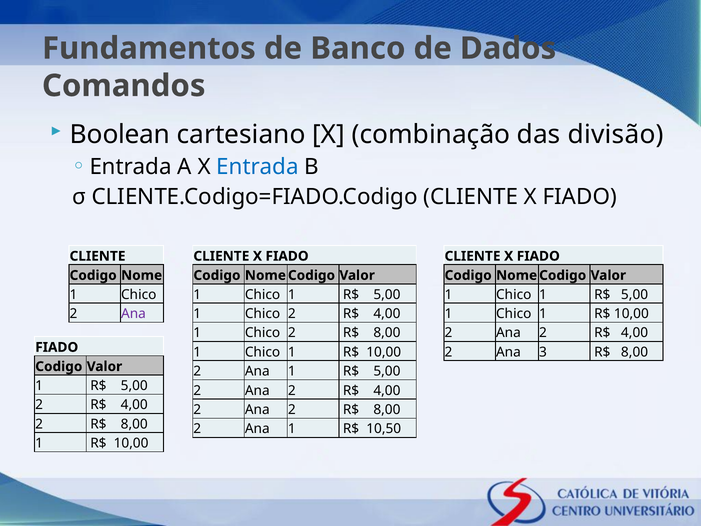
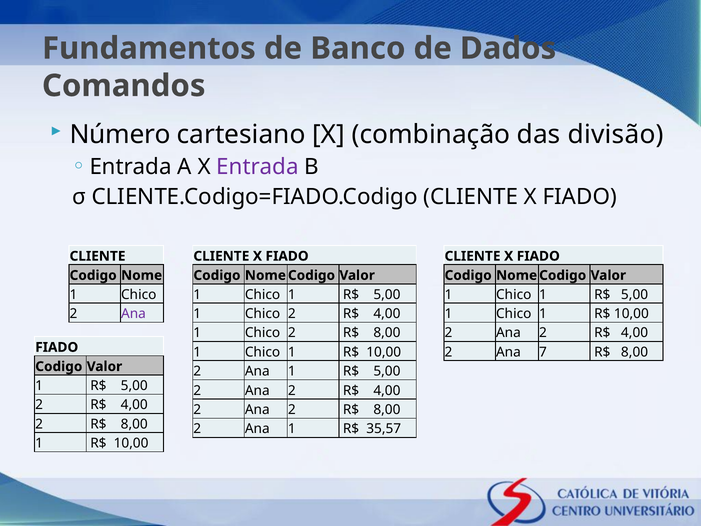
Boolean: Boolean -> Número (120, 135)
Entrada colour: blue -> purple (258, 167)
3: 3 -> 7 (543, 352)
10,50: 10,50 -> 35,57 (384, 429)
